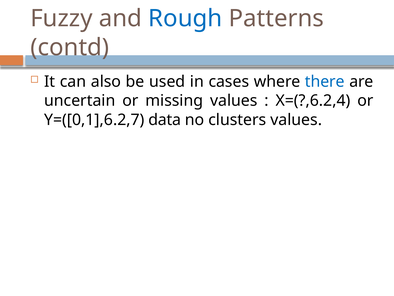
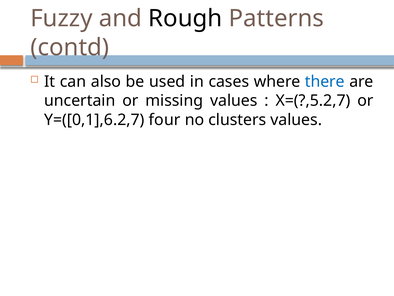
Rough colour: blue -> black (185, 18)
X=(?,6.2,4: X=(?,6.2,4 -> X=(?,5.2,7 (313, 101)
data: data -> four (165, 120)
